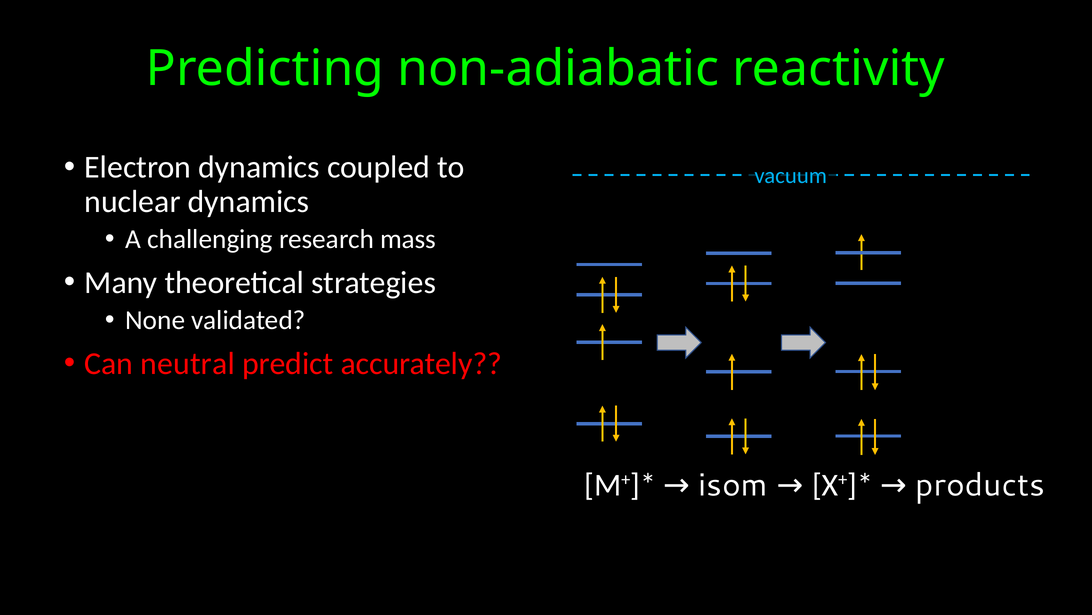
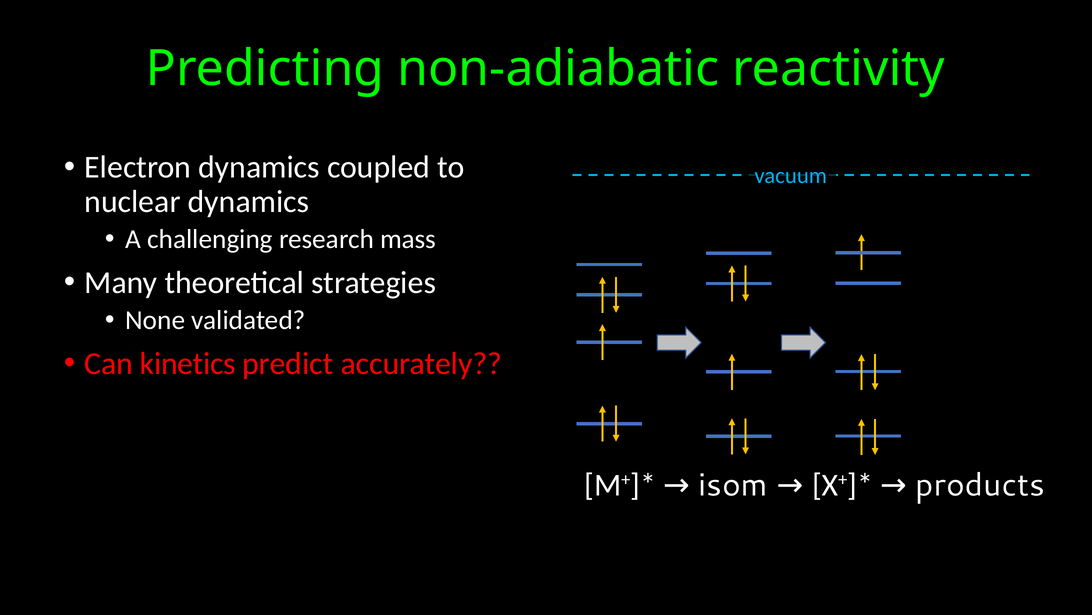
neutral: neutral -> kinetics (188, 363)
